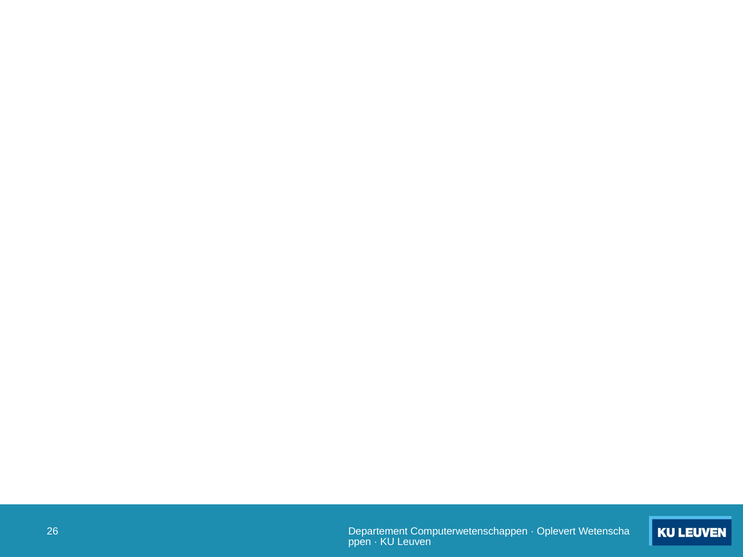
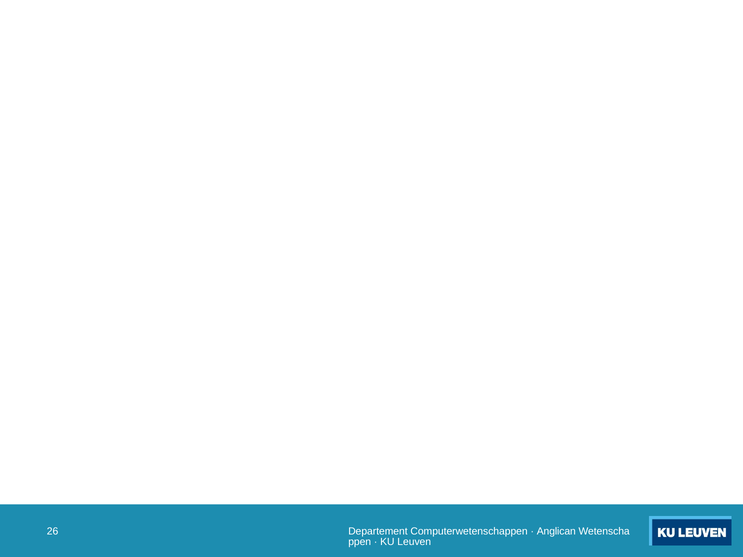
Oplevert: Oplevert -> Anglican (556, 532)
